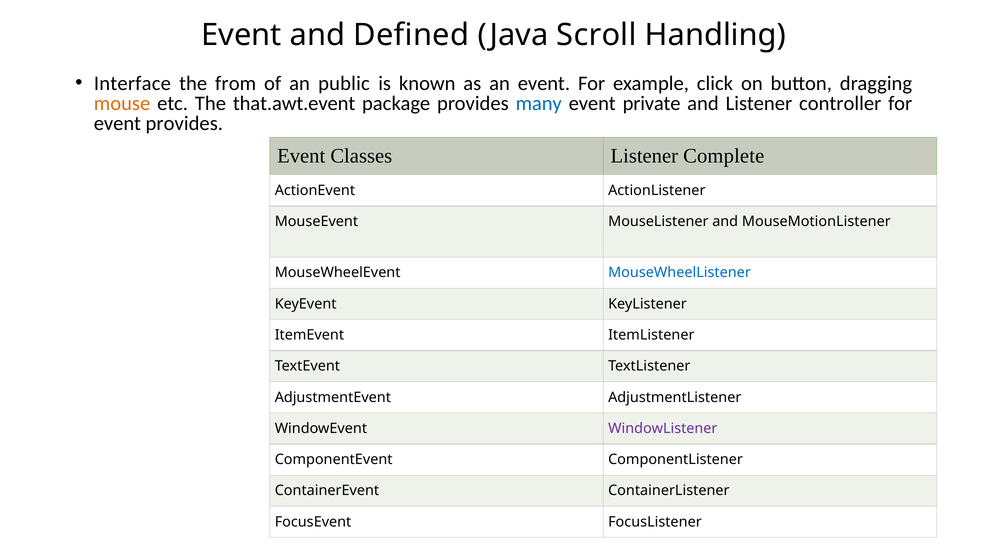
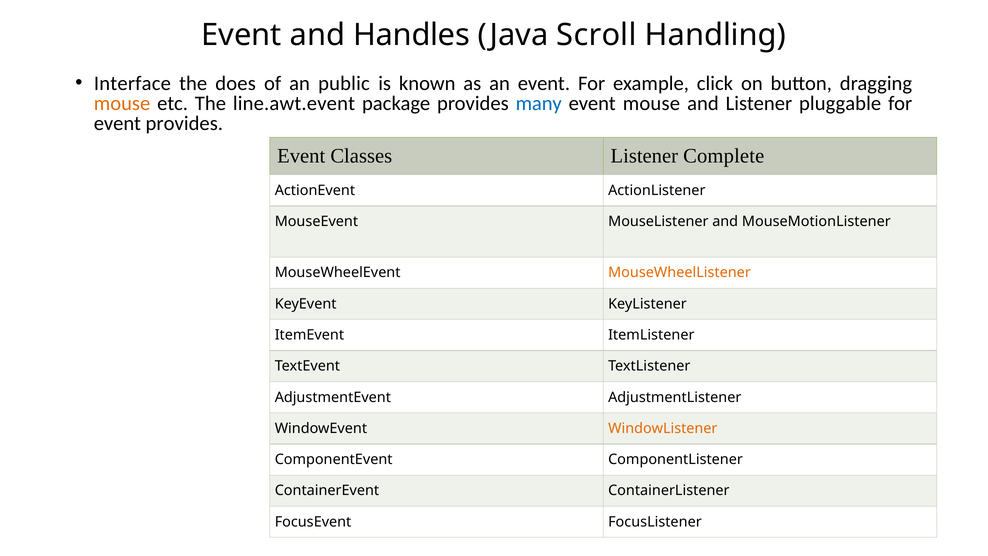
Defined: Defined -> Handles (411, 35)
from: from -> does (236, 83)
that.awt.event: that.awt.event -> line.awt.event (294, 103)
event private: private -> mouse (651, 103)
controller: controller -> pluggable (840, 103)
MouseWheelListener colour: blue -> orange (679, 273)
WindowListener colour: purple -> orange (663, 428)
